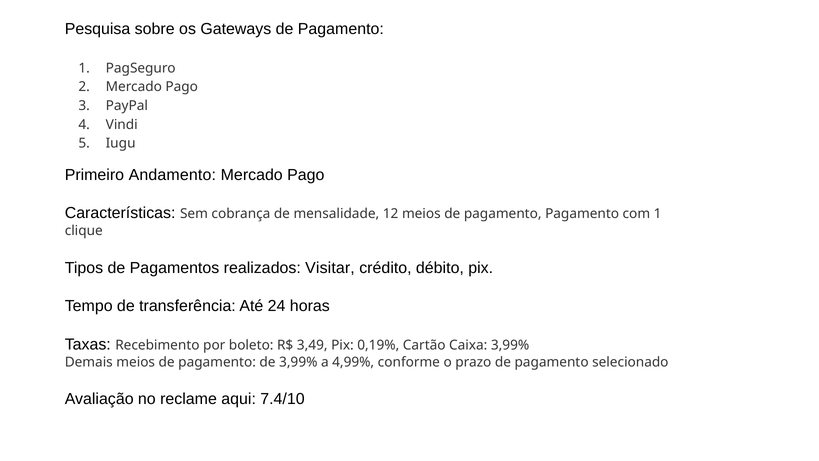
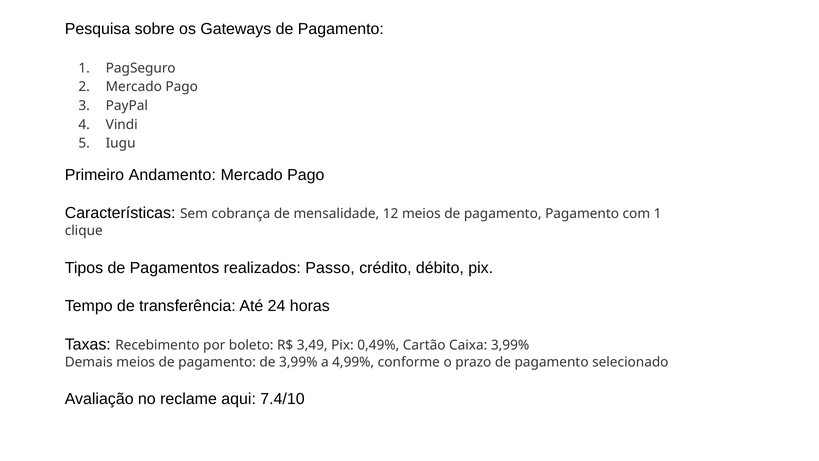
Visitar: Visitar -> Passo (330, 268)
0,19%: 0,19% -> 0,49% (378, 345)
